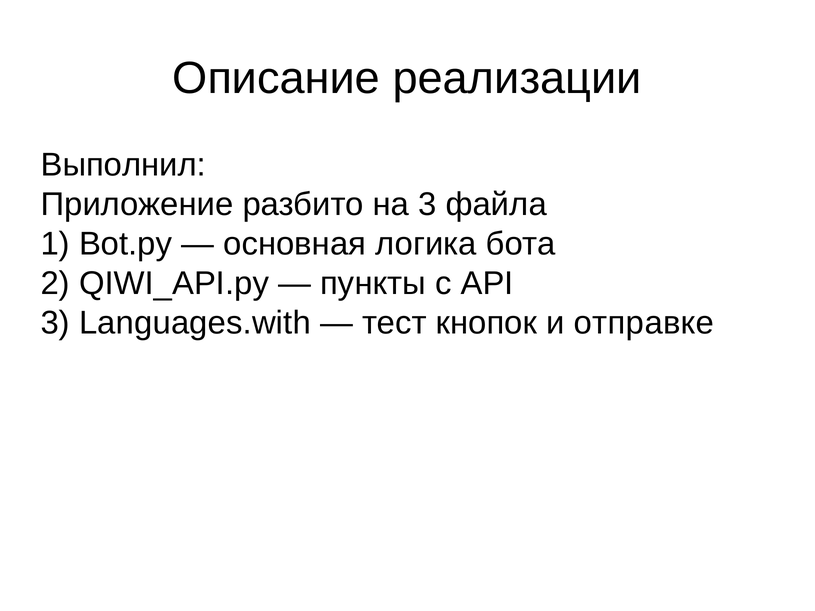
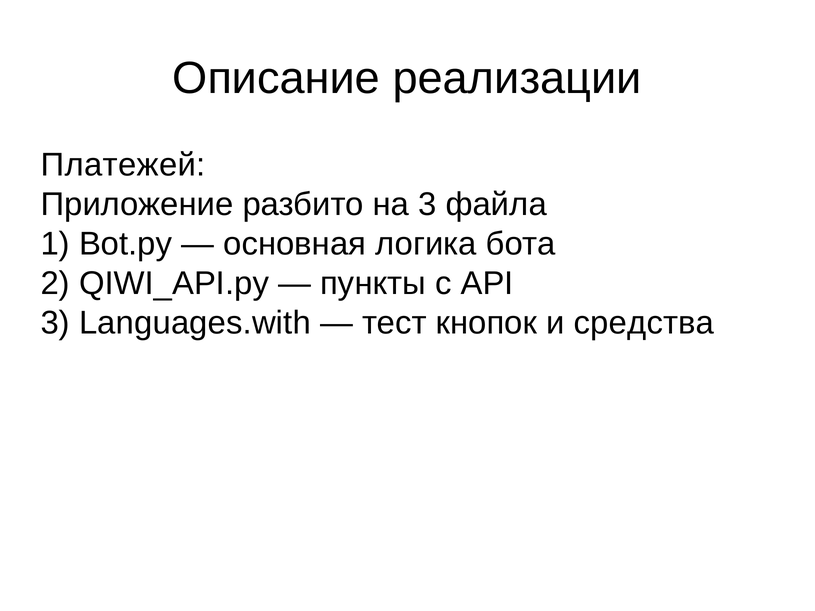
Выполнил: Выполнил -> Платежей (123, 165)
отправке: отправке -> средства (644, 323)
